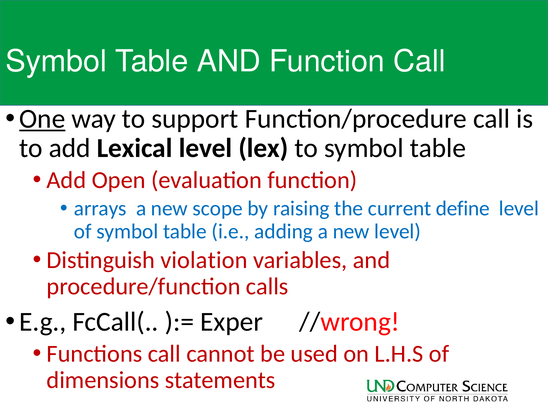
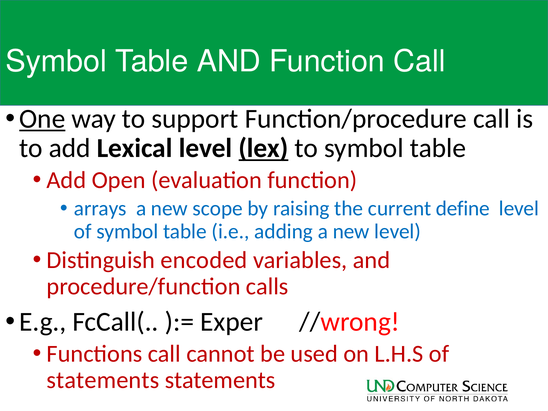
lex underline: none -> present (263, 148)
violation: violation -> encoded (204, 260)
dimensions: dimensions -> statements (103, 380)
